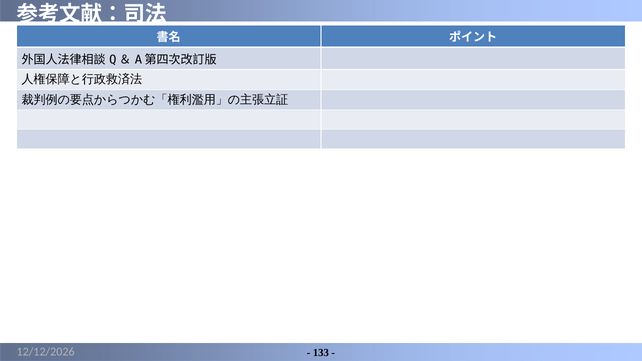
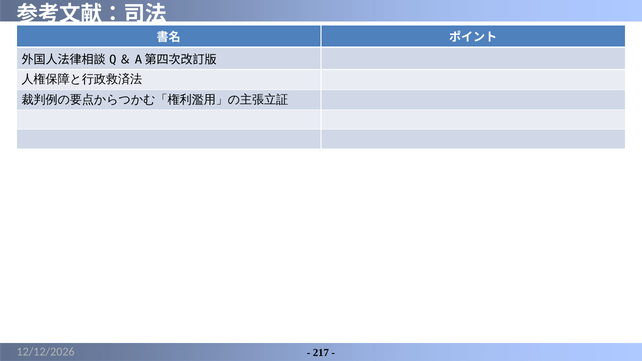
133: 133 -> 217 (321, 353)
